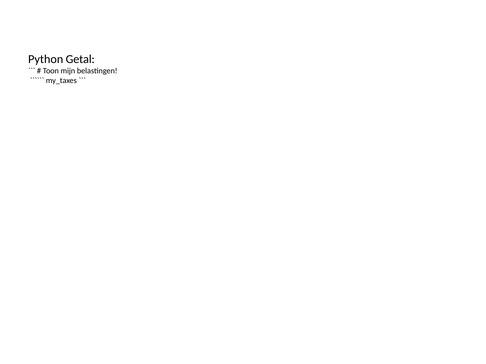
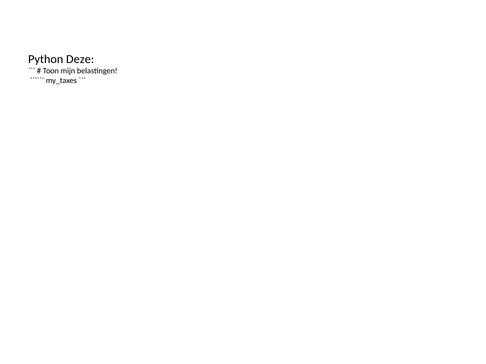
Getal: Getal -> Deze (80, 59)
